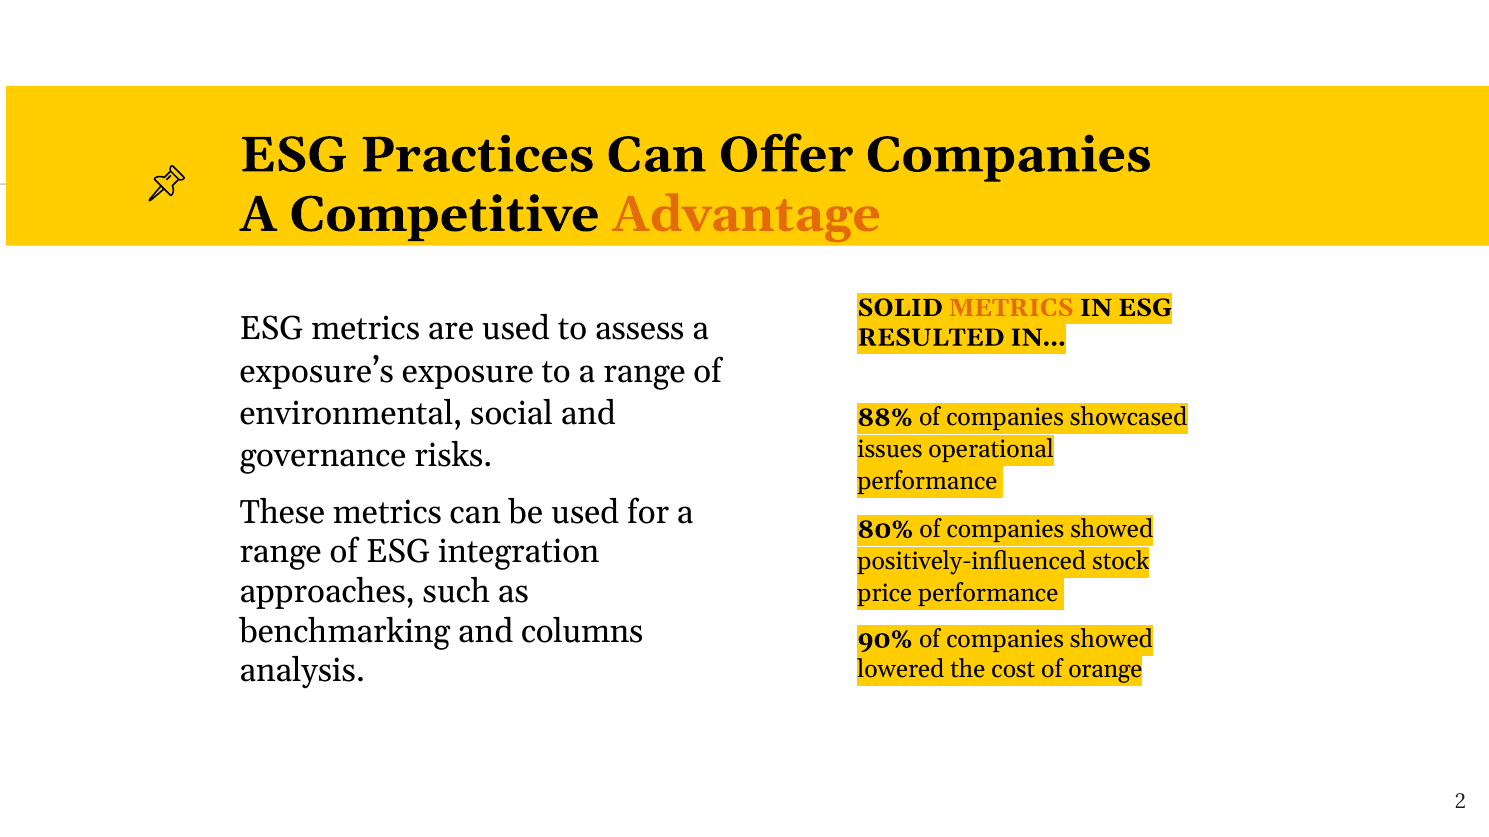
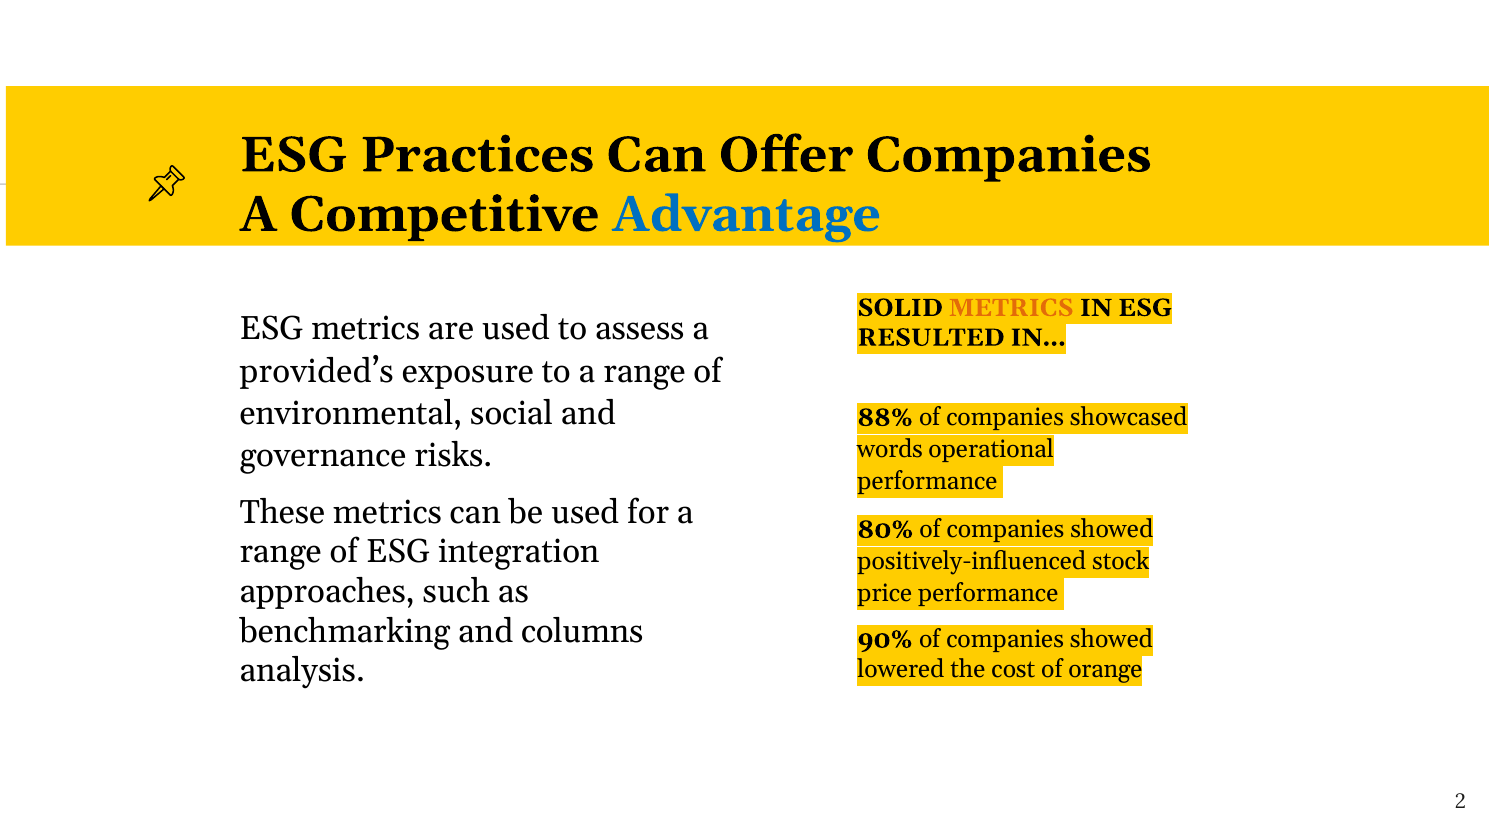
Advantage colour: orange -> blue (746, 215)
exposure’s: exposure’s -> provided’s (317, 371)
issues: issues -> words (890, 450)
